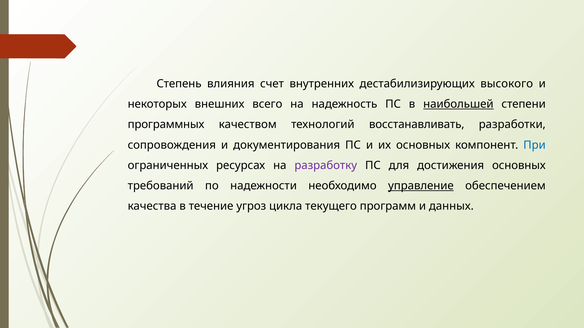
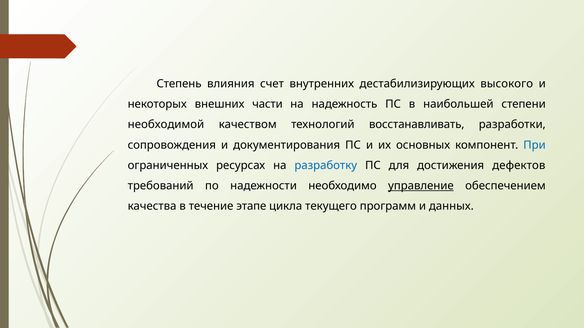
всего: всего -> части (267, 104)
наибольшей underline: present -> none (458, 104)
программных: программных -> необходимой (166, 125)
разработку colour: purple -> blue (326, 166)
достижения основных: основных -> дефектов (519, 166)
угроз: угроз -> этапе (251, 207)
